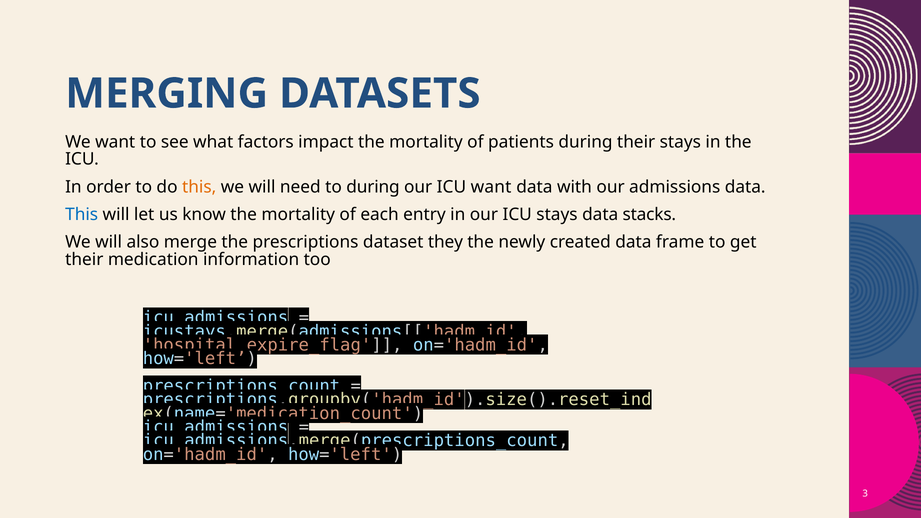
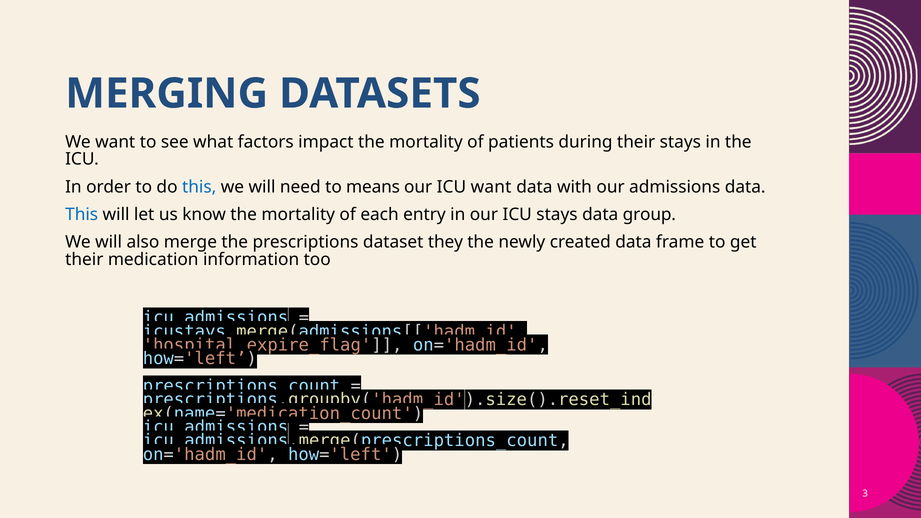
this colour: orange -> blue (199, 187)
to during: during -> means (373, 187)
stacks: stacks -> group (649, 214)
